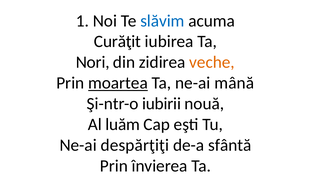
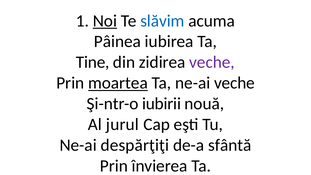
Noi underline: none -> present (105, 21)
Curăţit: Curăţit -> Pâinea (117, 42)
Nori: Nori -> Tine (93, 62)
veche colour: orange -> purple (212, 62)
ne-ai mână: mână -> veche (234, 83)
luăm: luăm -> jurul (122, 124)
